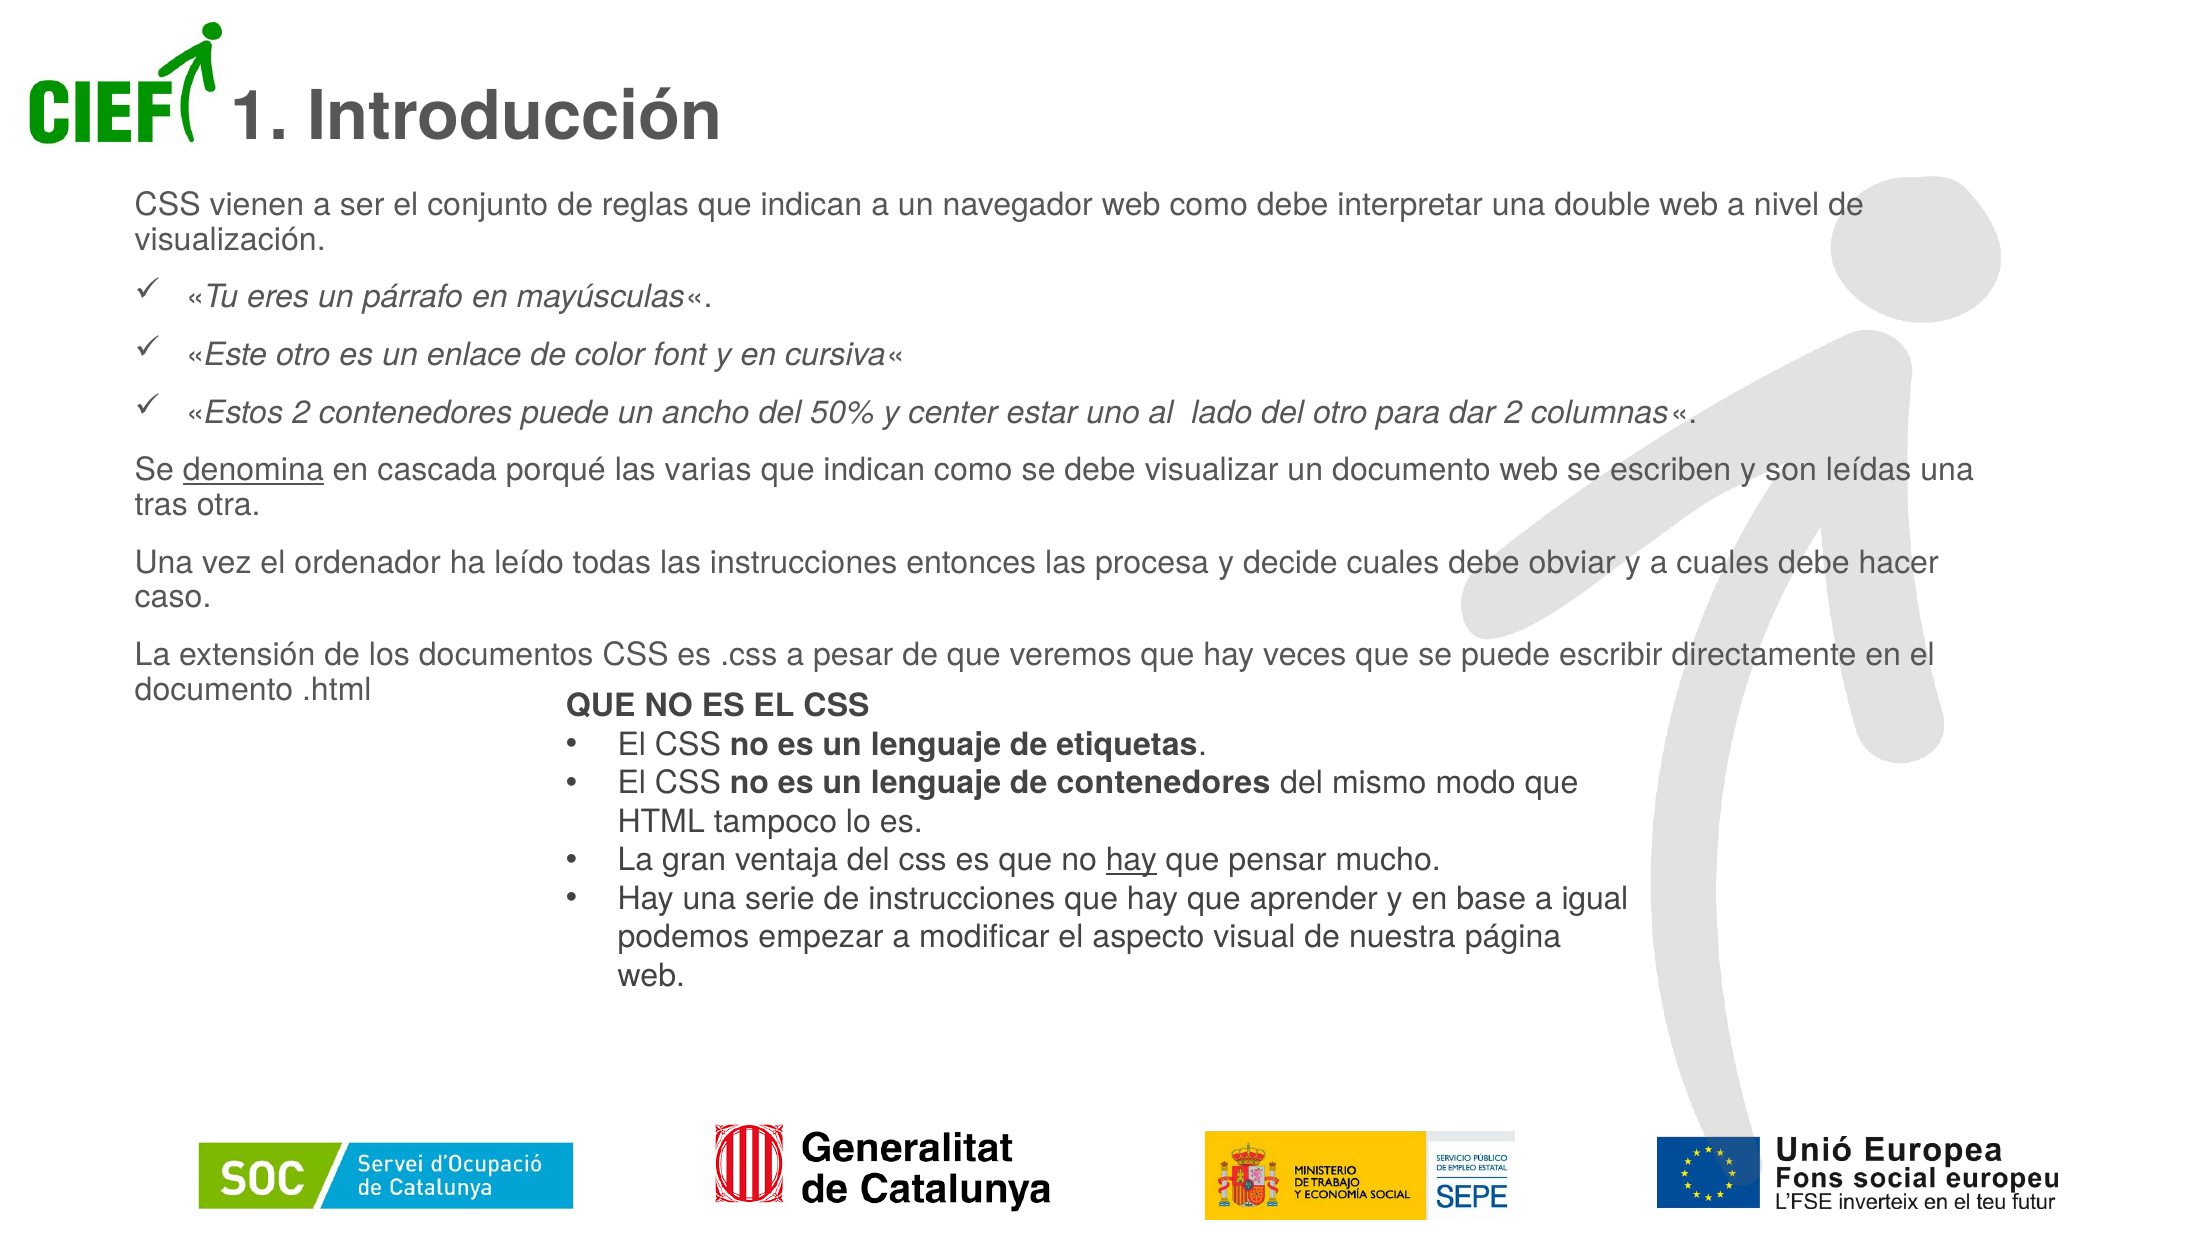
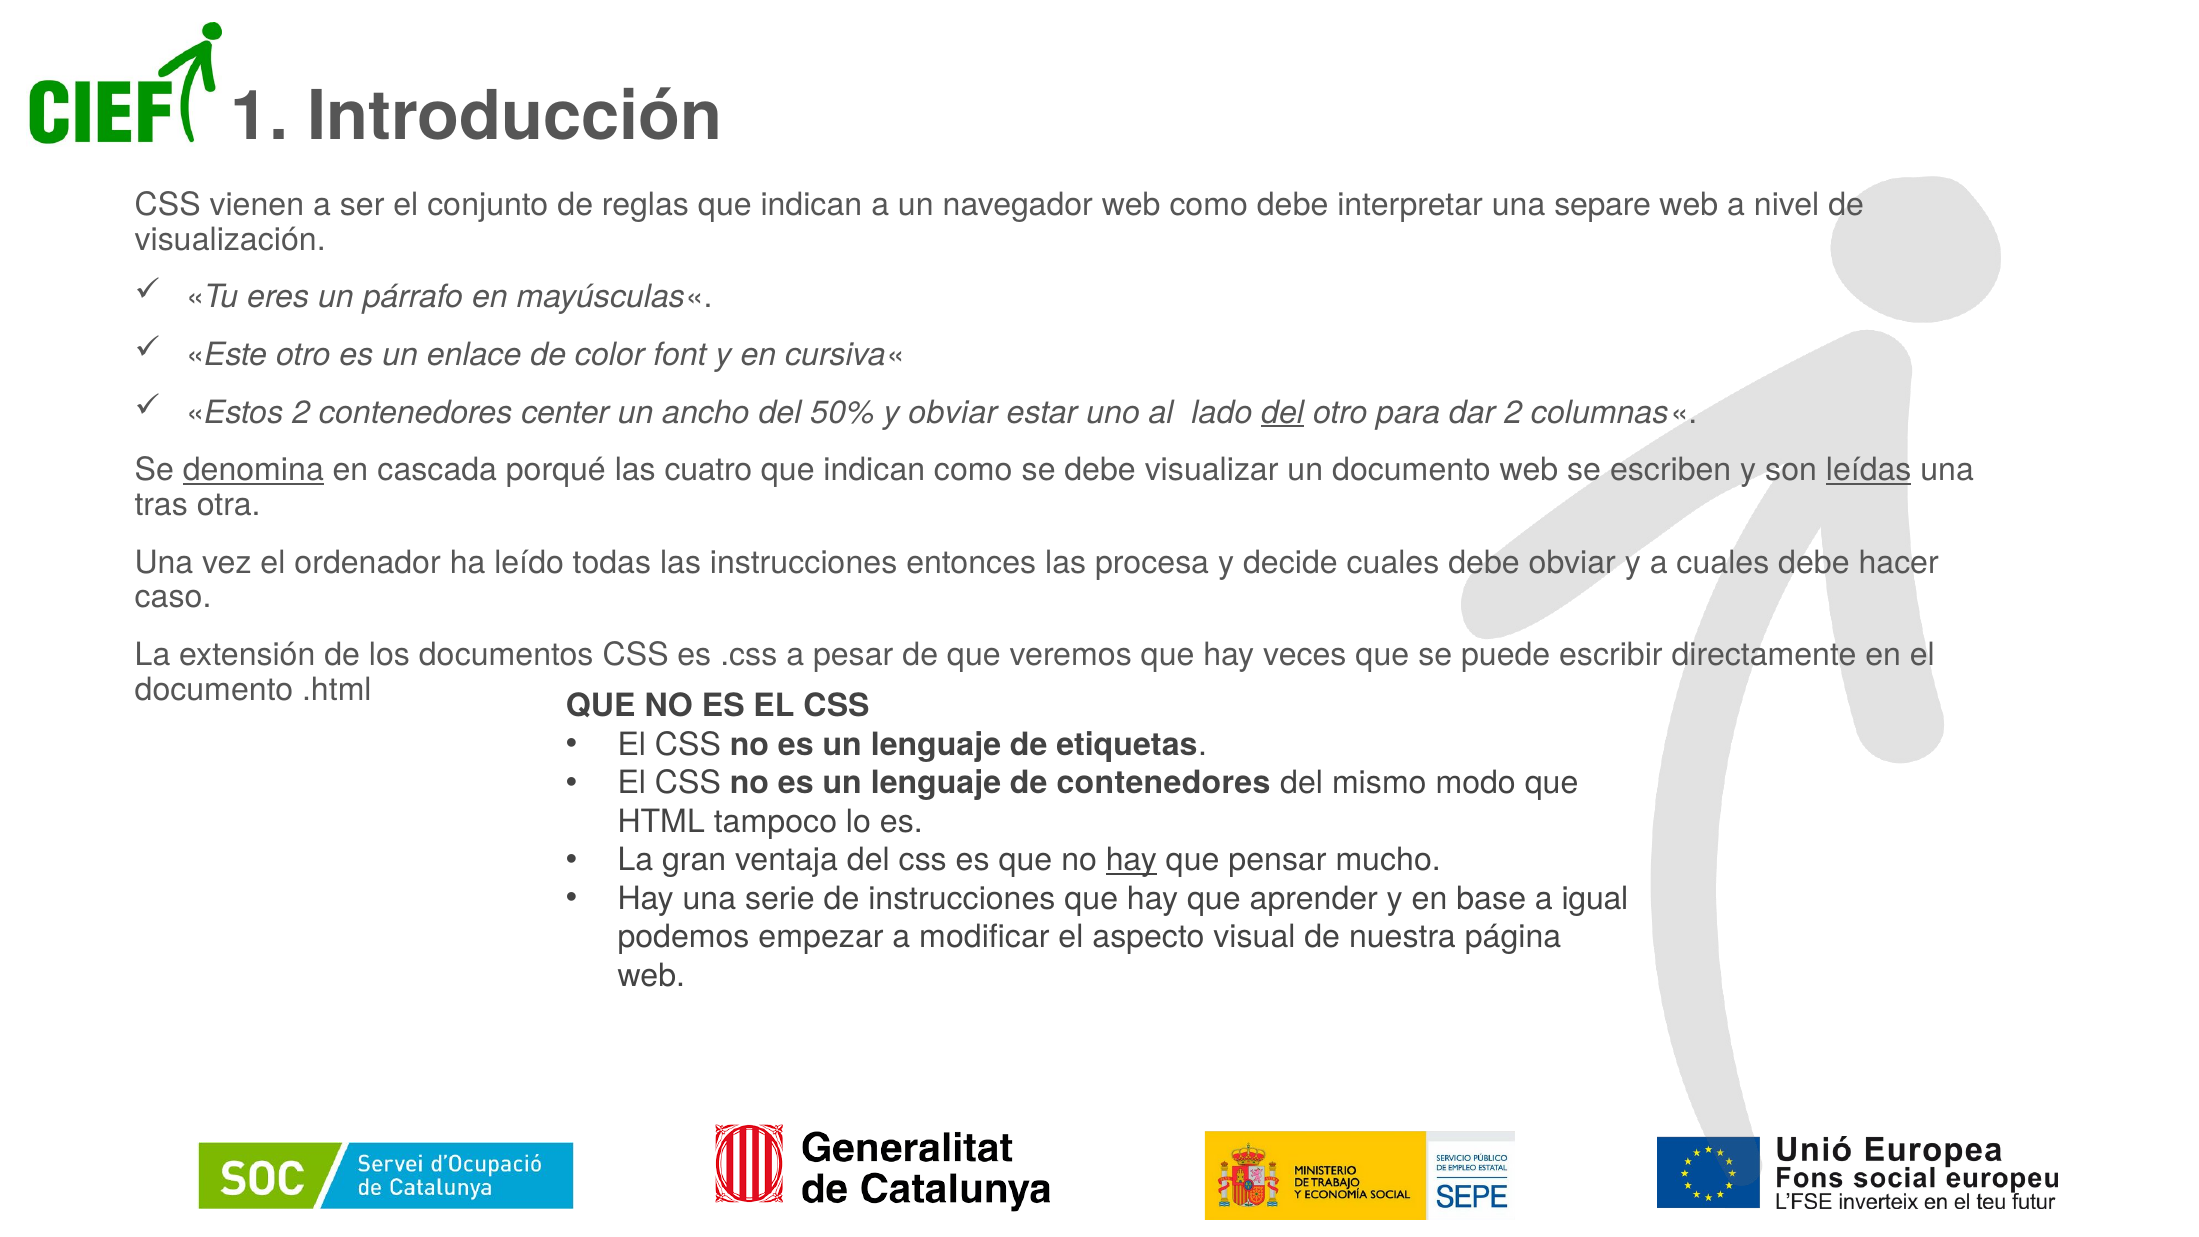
double: double -> separe (1603, 205)
contenedores puede: puede -> center (565, 412)
y center: center -> obviar (953, 412)
del underline: none -> present (1283, 412)
varias: varias -> cuatro (708, 470)
leídas underline: none -> present (1869, 470)
